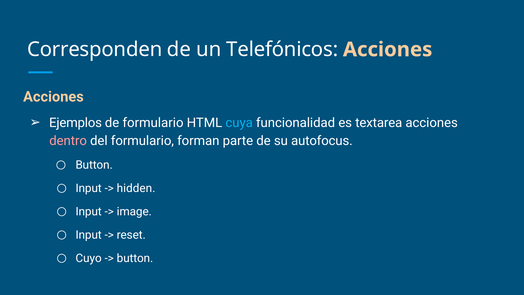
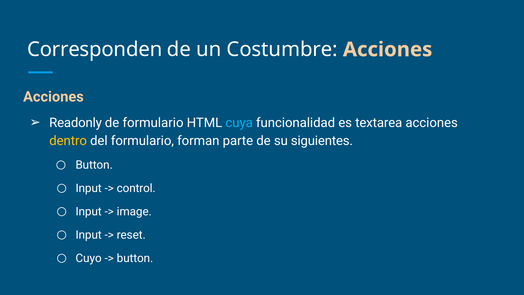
Telefónicos: Telefónicos -> Costumbre (282, 49)
Ejemplos: Ejemplos -> Readonly (76, 123)
dentro colour: pink -> yellow (68, 141)
autofocus: autofocus -> siguientes (322, 141)
hidden: hidden -> control (136, 188)
